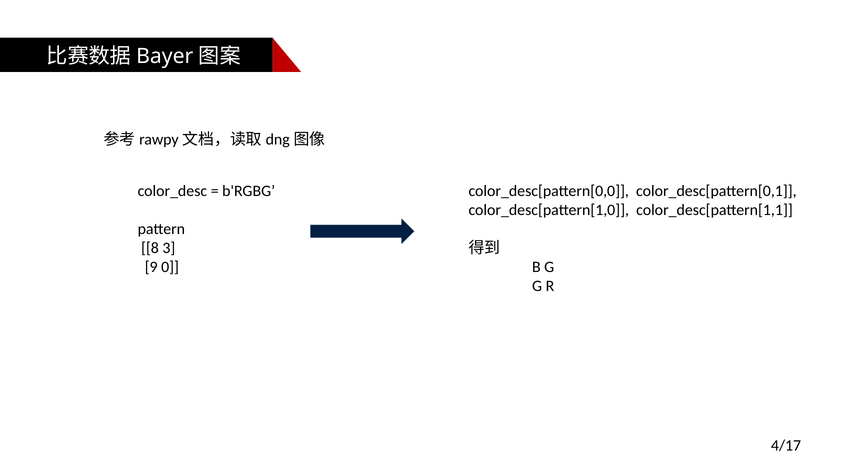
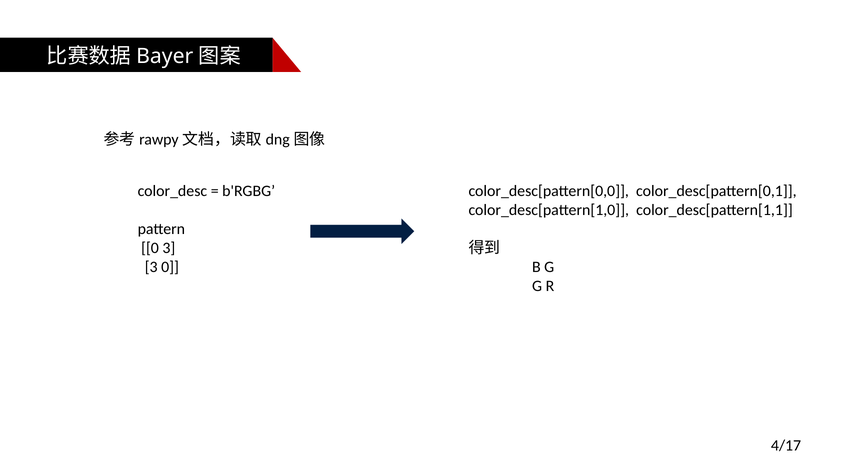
8: 8 -> 0 (150, 248)
9: 9 -> 3 (151, 267)
